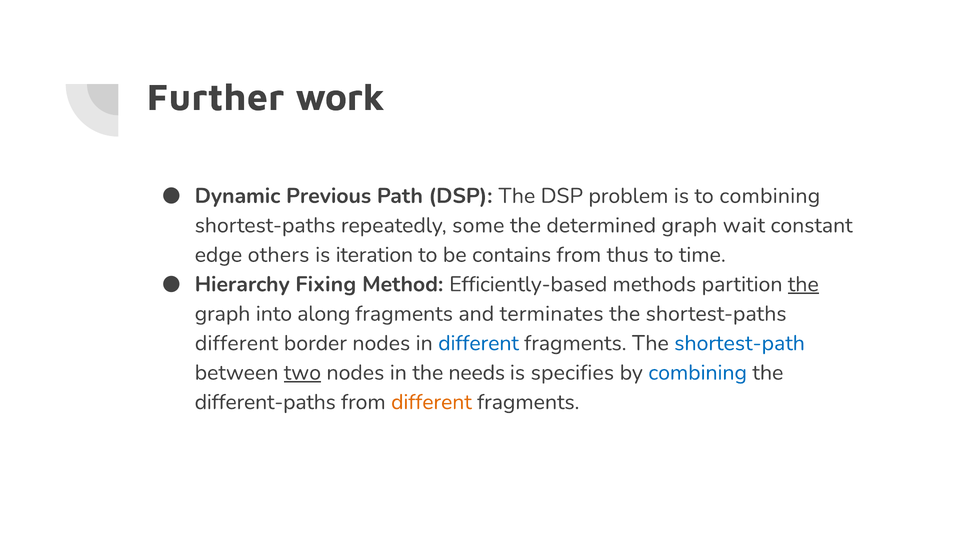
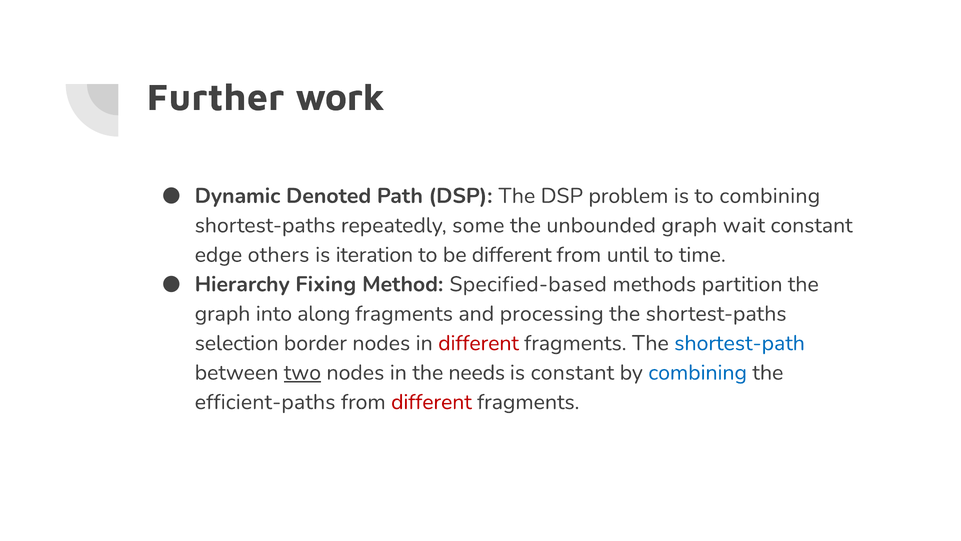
Previous: Previous -> Denoted (329, 196)
determined: determined -> unbounded (601, 225)
be contains: contains -> different (512, 255)
thus: thus -> until (628, 255)
Efficiently-based: Efficiently-based -> Specified-based (528, 284)
the underline: present -> none (803, 284)
terminates: terminates -> processing (552, 313)
different: different -> selection (237, 343)
different colour: blue -> red (479, 343)
is specifies: specifies -> constant (572, 372)
different-paths: different-paths -> efficient-paths (265, 402)
different colour: orange -> red (431, 402)
